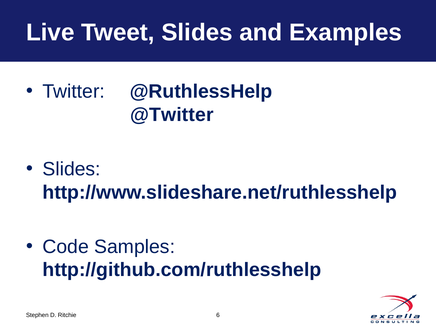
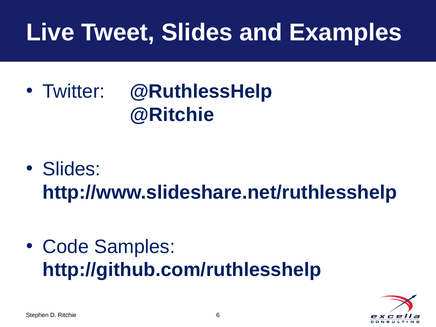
@Twitter: @Twitter -> @Ritchie (172, 115)
